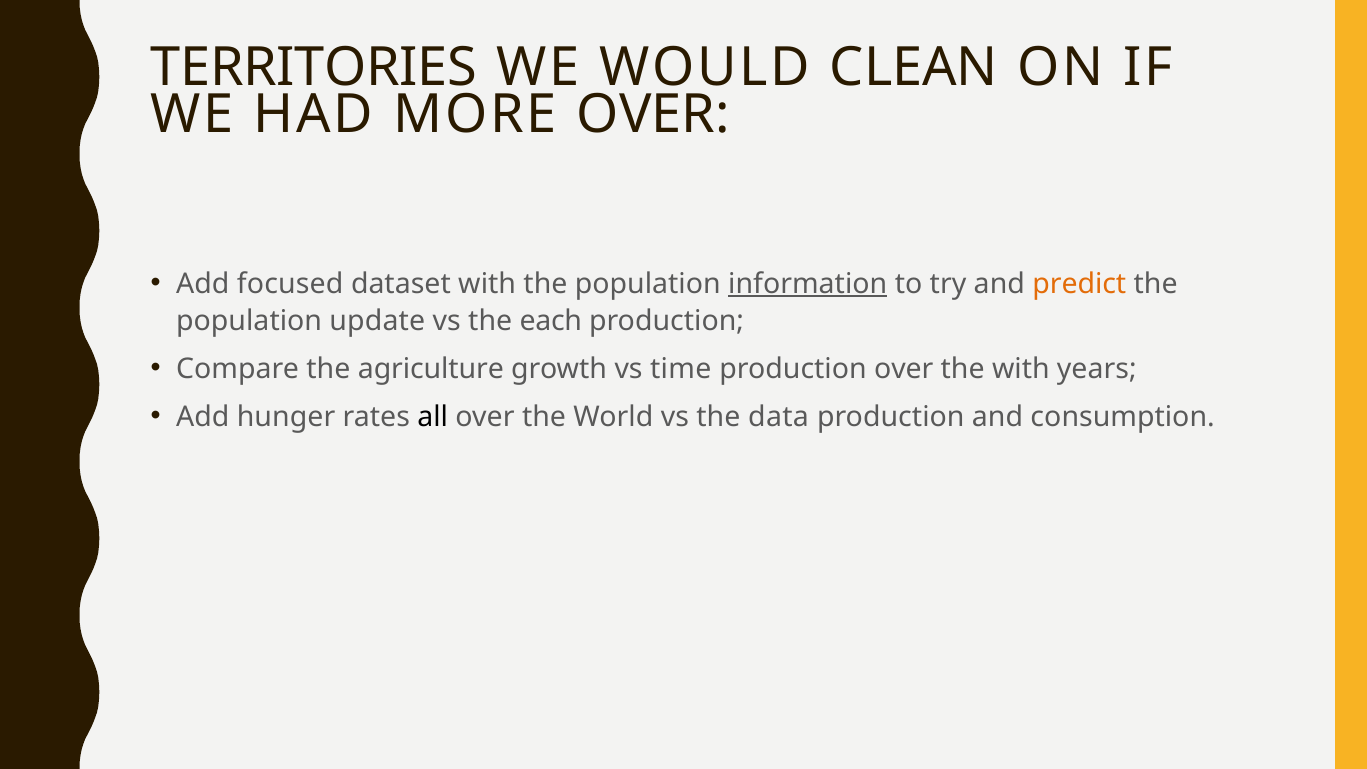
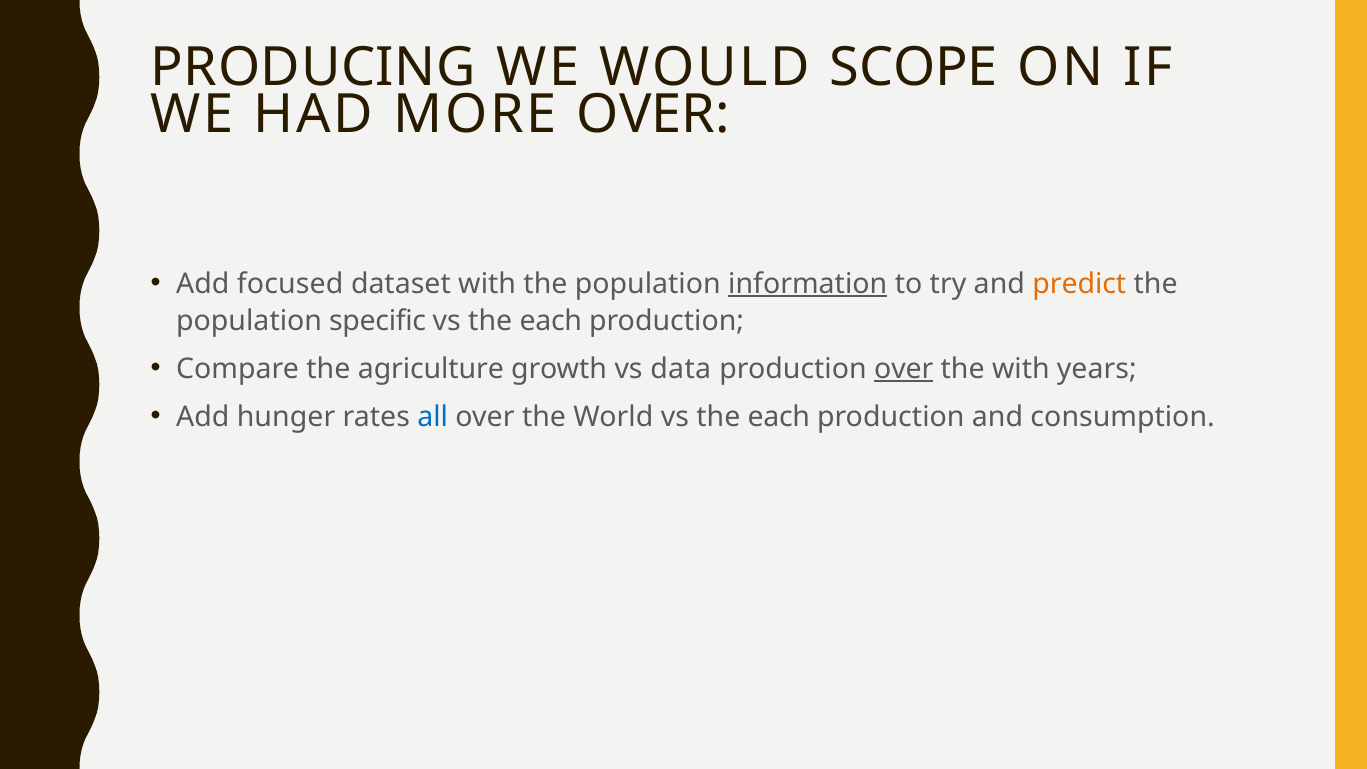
TERRITORIES: TERRITORIES -> PRODUCING (313, 68)
CLEAN: CLEAN -> SCOPE (914, 68)
update: update -> specific (378, 321)
time: time -> data (681, 369)
over underline: none -> present (904, 369)
all colour: black -> blue (433, 417)
World vs the data: data -> each (779, 417)
